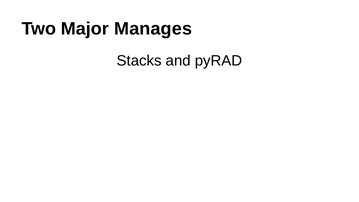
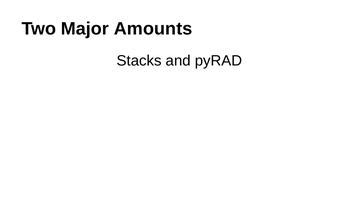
Manages: Manages -> Amounts (153, 29)
